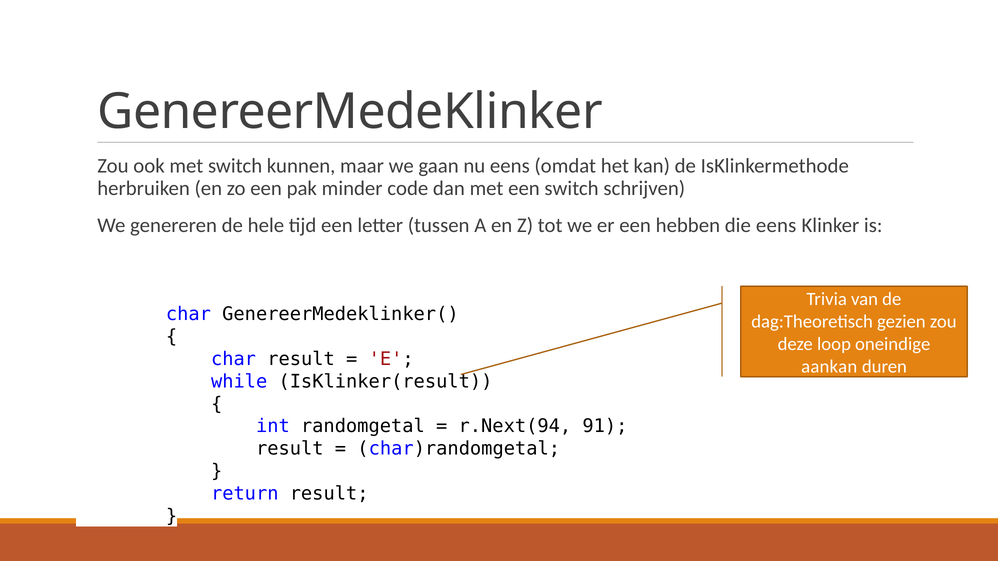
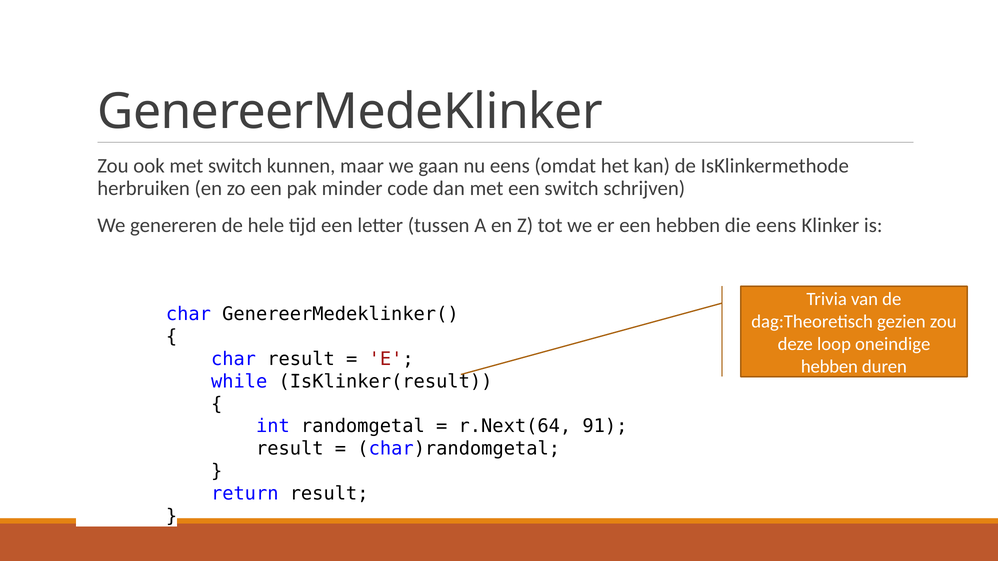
aankan: aankan -> hebben (829, 367)
r.Next(94: r.Next(94 -> r.Next(64 (515, 427)
